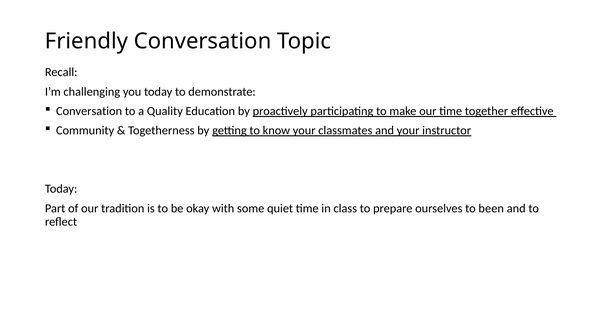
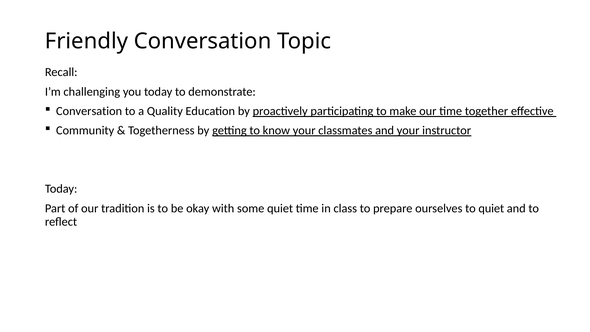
to been: been -> quiet (491, 208)
